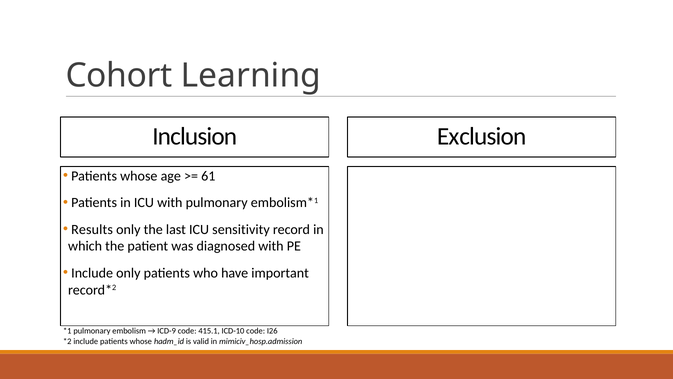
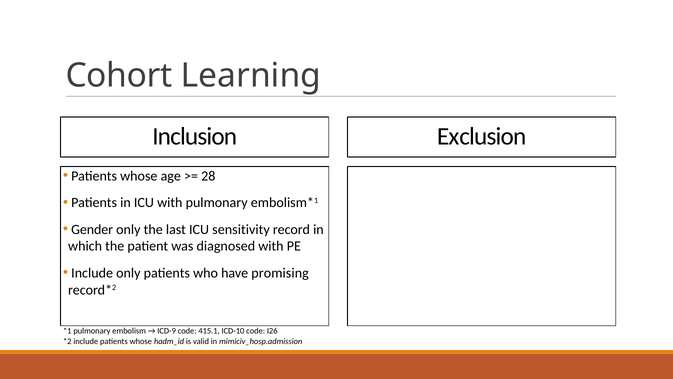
61: 61 -> 28 (208, 176)
Results: Results -> Gender (92, 229)
important: important -> promising (280, 273)
